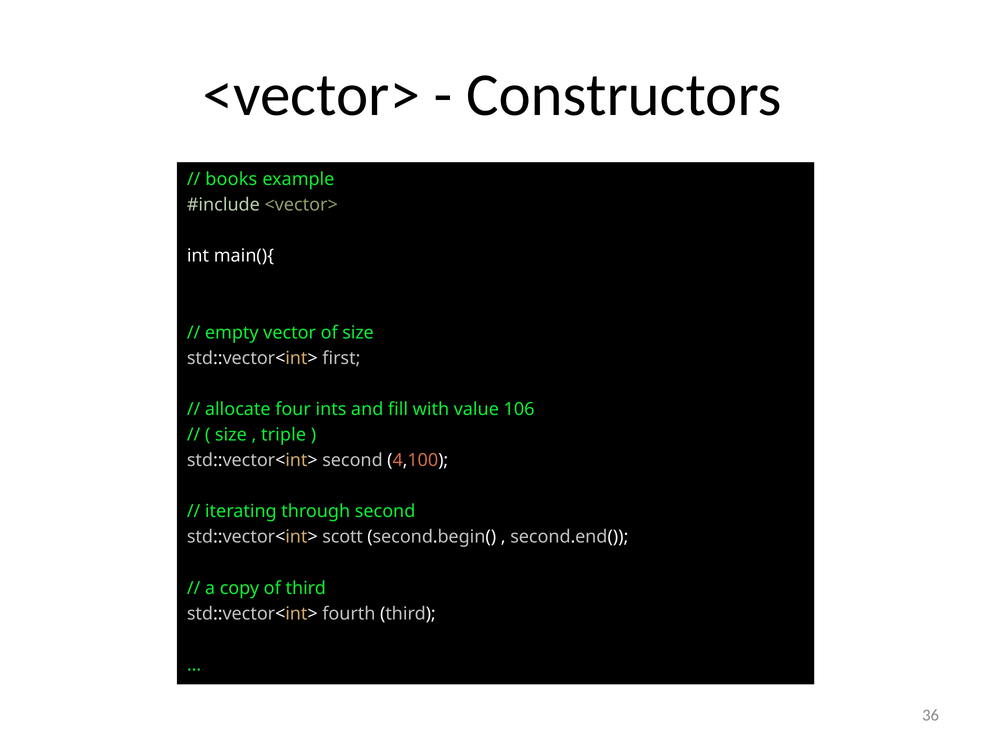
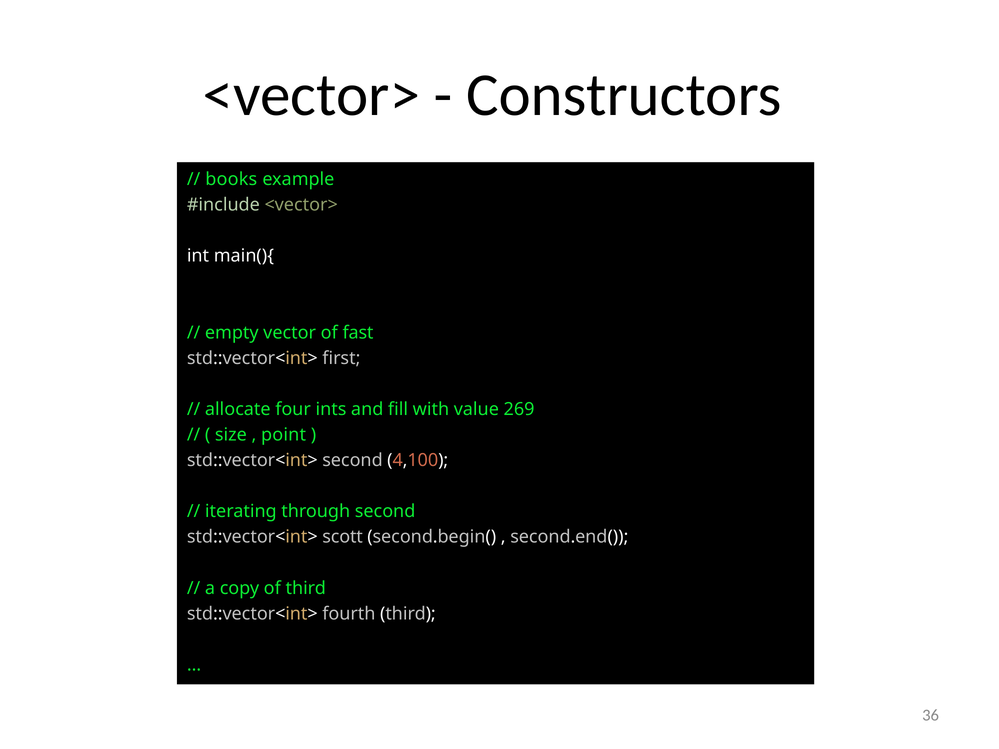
of size: size -> fast (358, 333)
106: 106 -> 269 (519, 409)
triple: triple -> point (284, 435)
